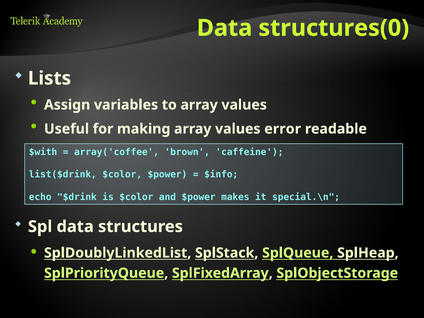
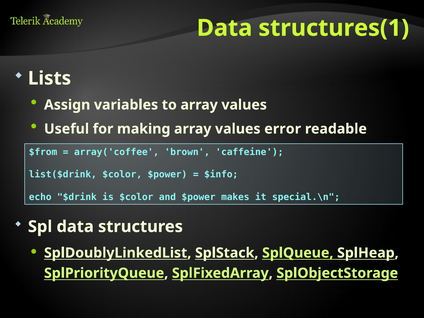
structures(0: structures(0 -> structures(1 (334, 28)
$with: $with -> $from (43, 152)
